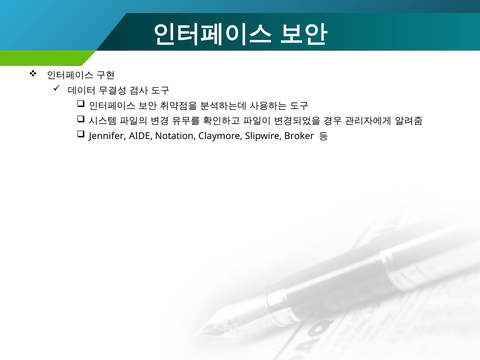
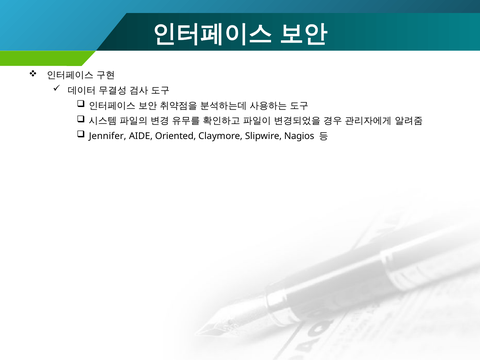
Notation: Notation -> Oriented (176, 136)
Broker: Broker -> Nagios (299, 136)
